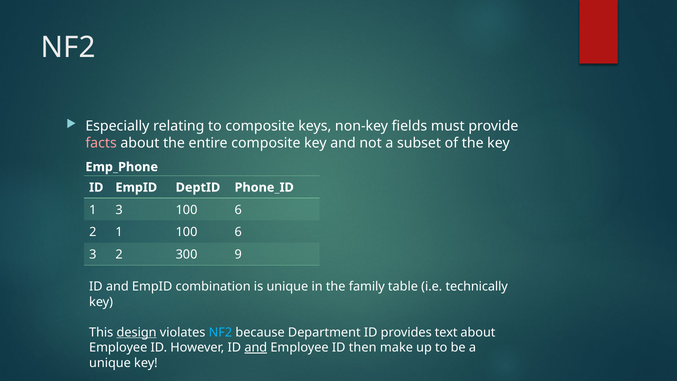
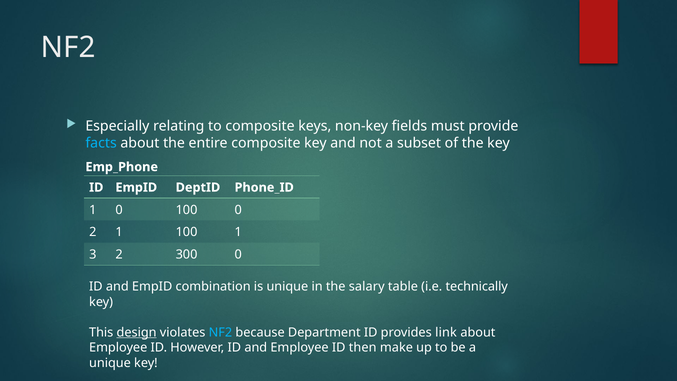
facts colour: pink -> light blue (101, 143)
1 3: 3 -> 0 (119, 210)
6: 6 -> 0 (238, 210)
1 100 6: 6 -> 1 (238, 232)
300 9: 9 -> 0 (238, 255)
family: family -> salary (367, 287)
text: text -> link (446, 332)
and underline: present -> none (256, 347)
